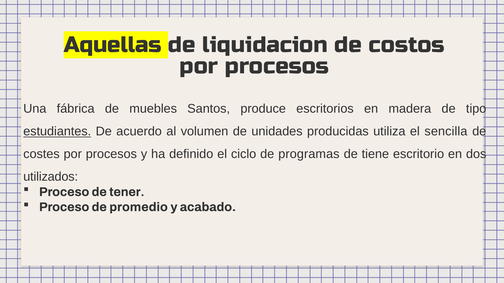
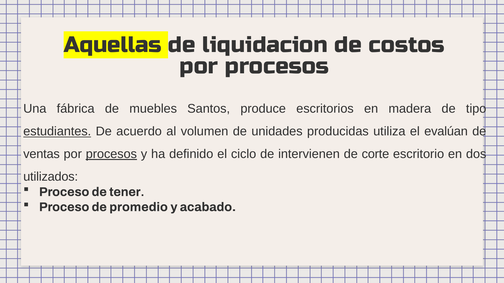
sencilla: sencilla -> evalúan (446, 132)
costes: costes -> ventas (42, 154)
procesos underline: none -> present (111, 154)
programas: programas -> intervienen (309, 154)
tiene: tiene -> corte (375, 154)
